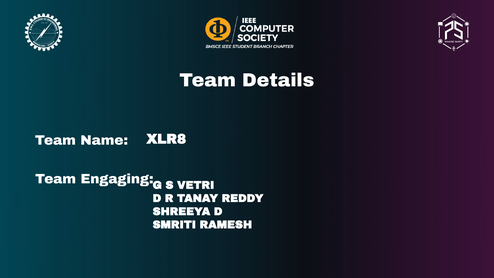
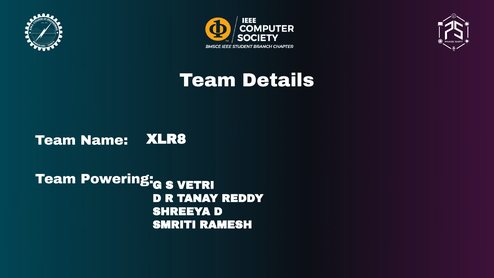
Engaging: Engaging -> Powering (117, 179)
